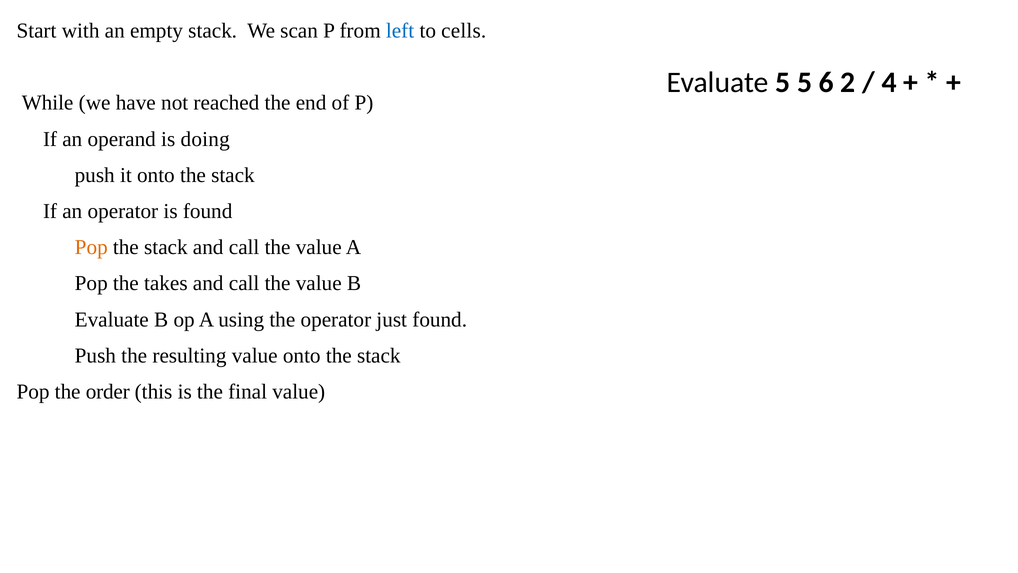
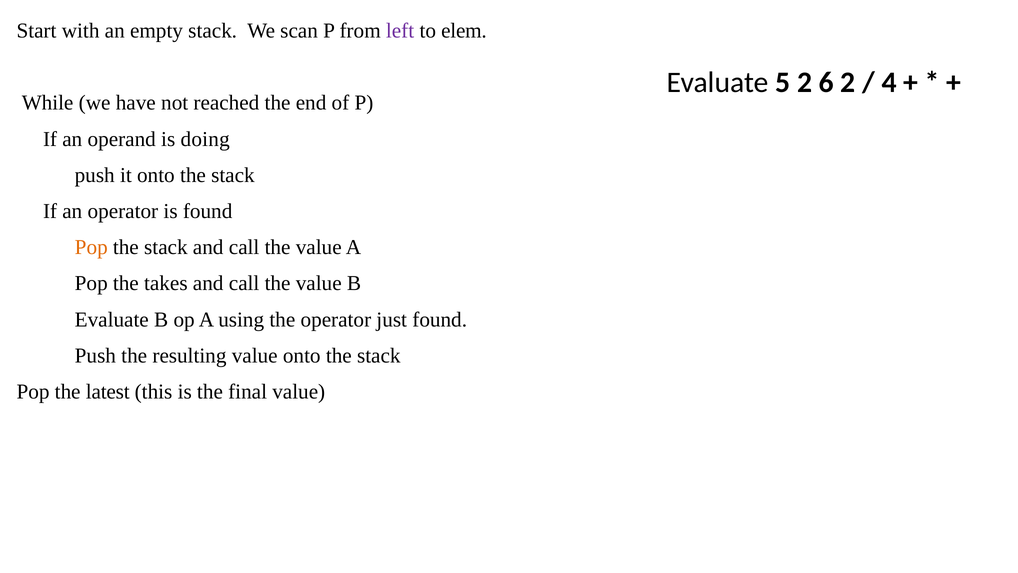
left colour: blue -> purple (400, 31)
cells: cells -> elem (464, 31)
5 5: 5 -> 2 (805, 82)
order: order -> latest (108, 391)
